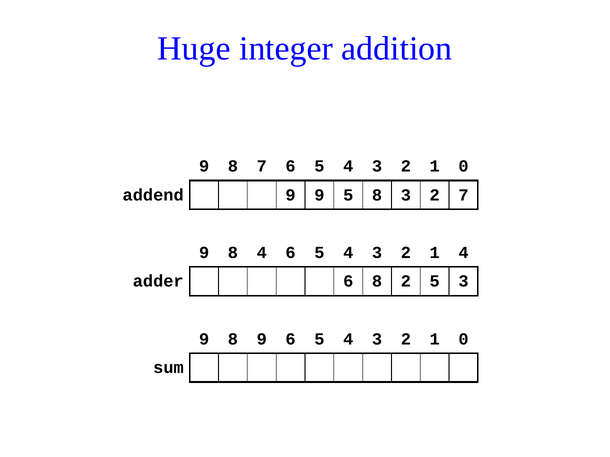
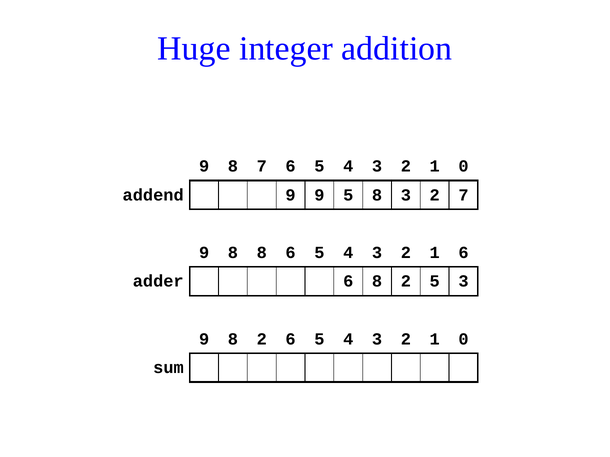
8 4: 4 -> 8 (262, 253)
1 4: 4 -> 6 (463, 253)
9 8 9: 9 -> 2 (262, 339)
